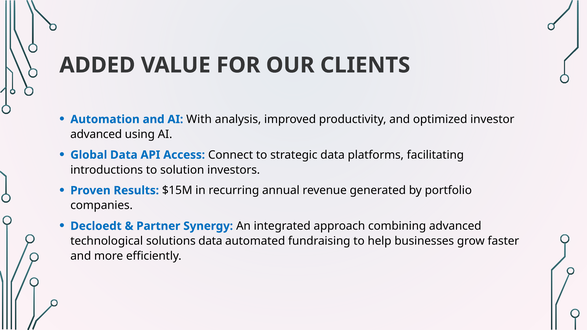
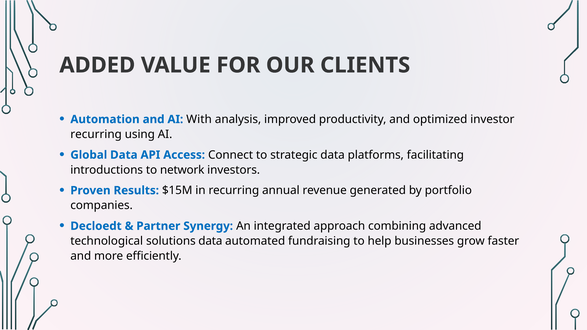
advanced: advanced -> recurring (96, 134)
solution: solution -> network (182, 170)
